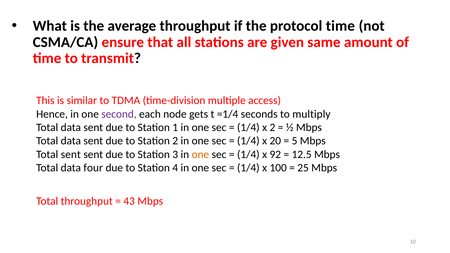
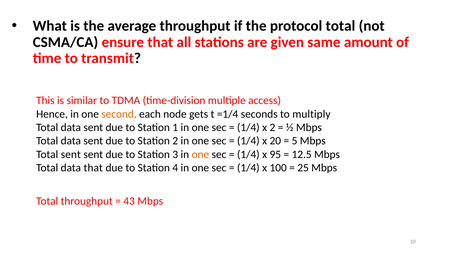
protocol time: time -> total (340, 26)
second colour: purple -> orange (119, 114)
92: 92 -> 95 (275, 155)
data four: four -> that (93, 168)
